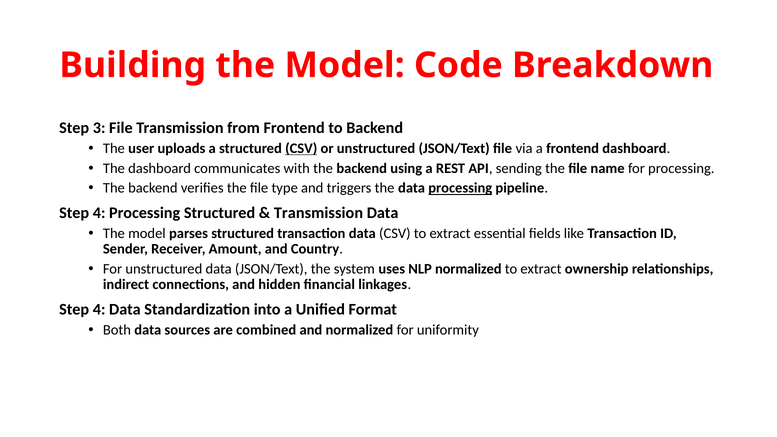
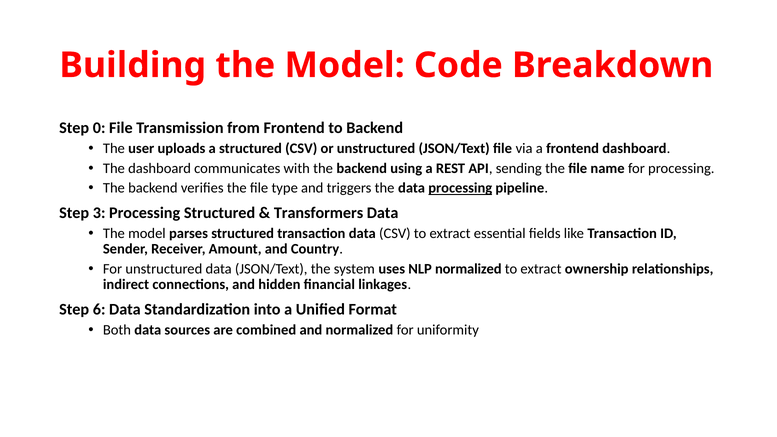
3: 3 -> 0 (99, 128)
CSV underline: present -> none (301, 149)
4: 4 -> 3 (99, 213)
Transmission: Transmission -> Transformers (319, 213)
4: 4 -> 6 (99, 309)
